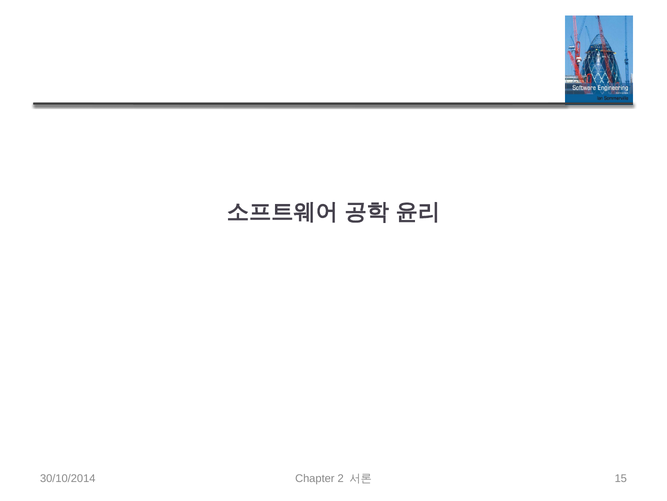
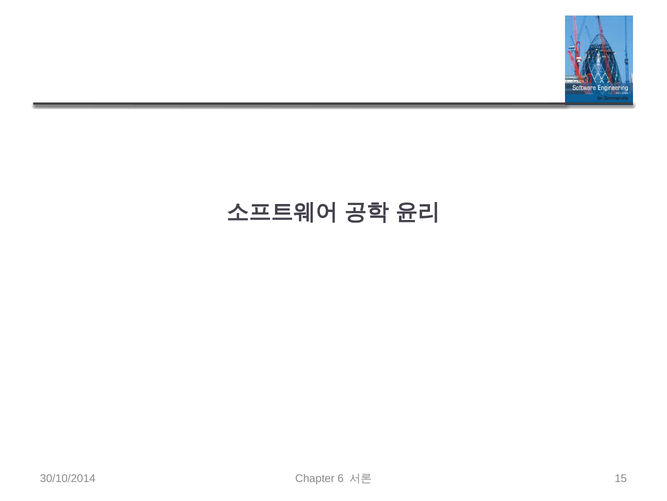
2: 2 -> 6 (341, 478)
